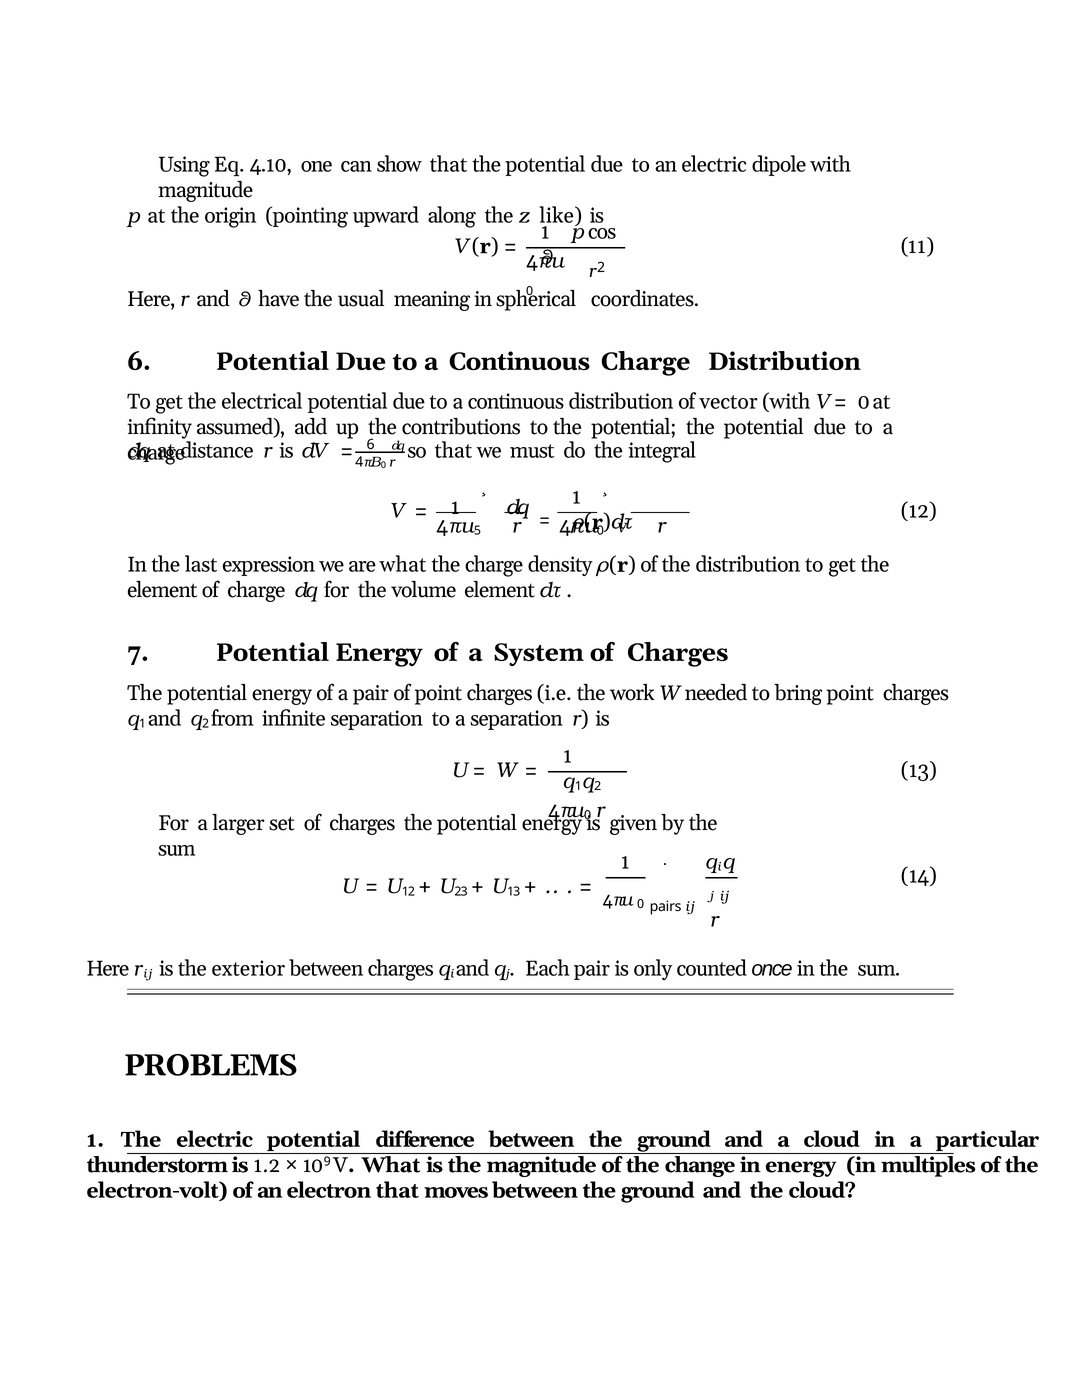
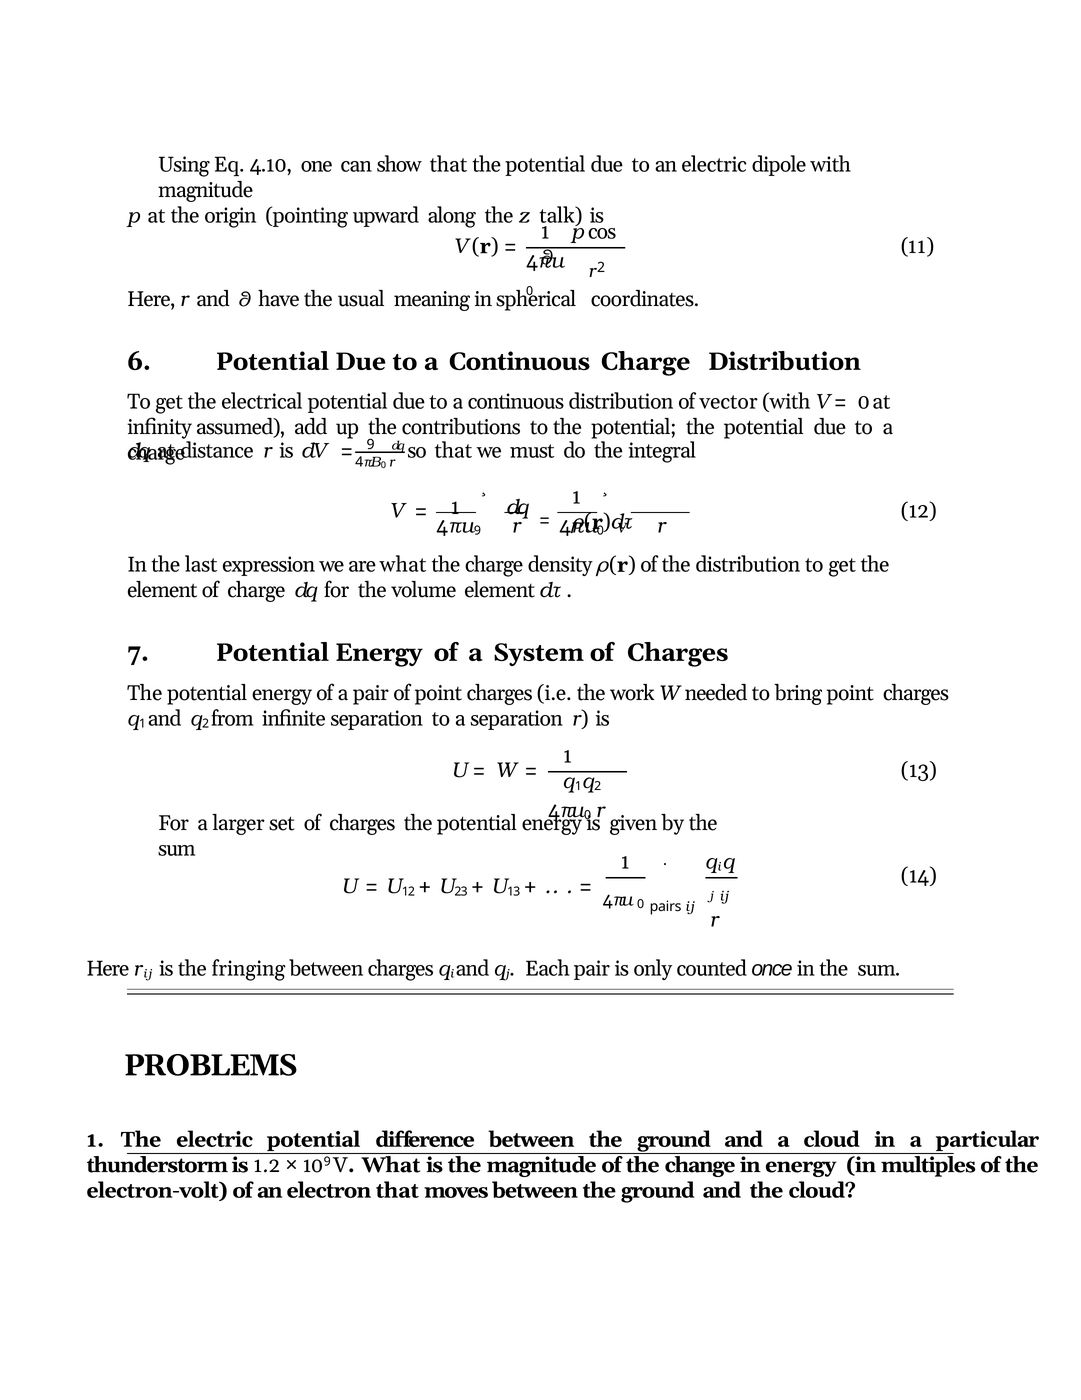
like: like -> talk (561, 216)
6: 6 -> 9 (371, 444)
4πu 5: 5 -> 9 (477, 530)
exterior: exterior -> fringing (248, 968)
